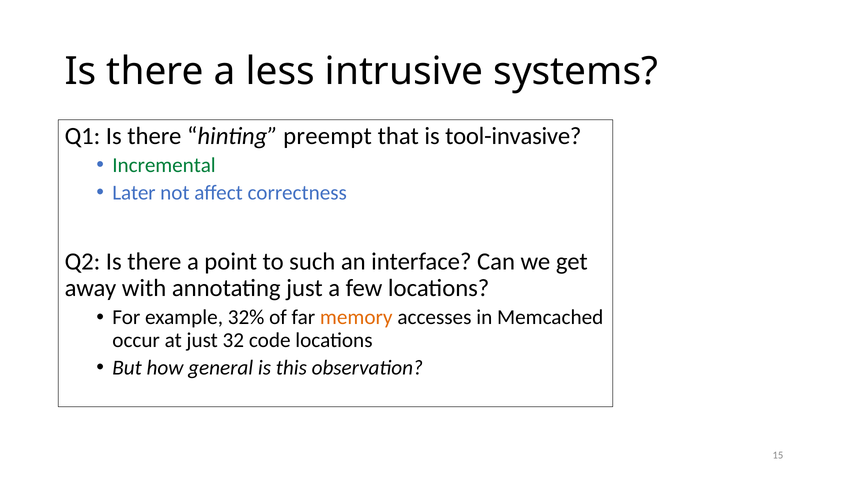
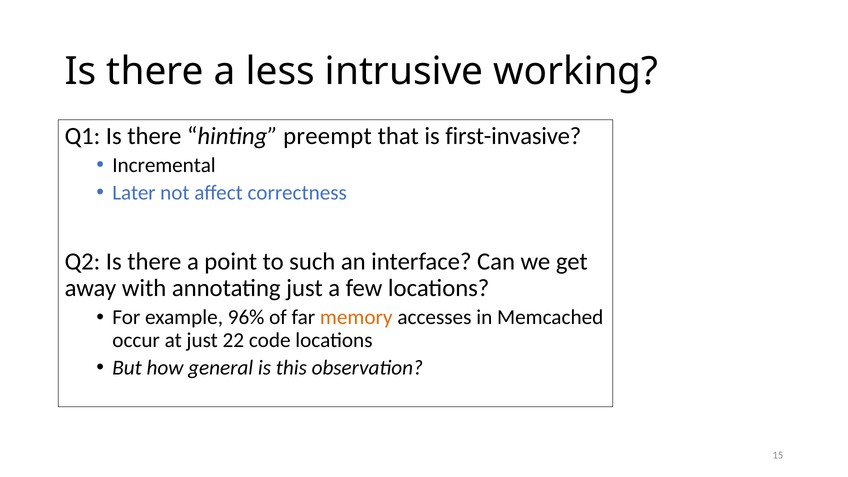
systems: systems -> working (576, 71)
tool-invasive: tool-invasive -> first-invasive (513, 136)
Incremental colour: green -> black (164, 165)
32%: 32% -> 96% (246, 317)
32: 32 -> 22 (233, 340)
